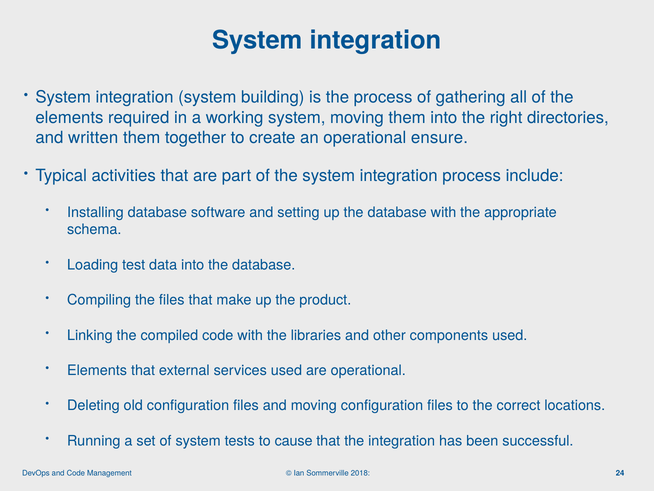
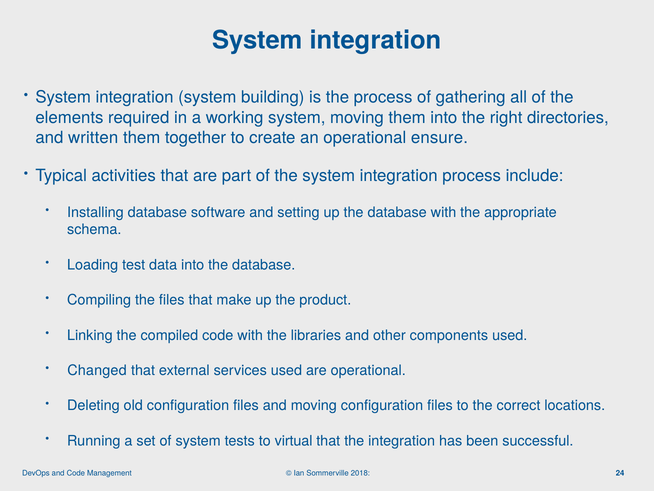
Elements: Elements -> Changed (97, 370)
cause: cause -> virtual (294, 440)
